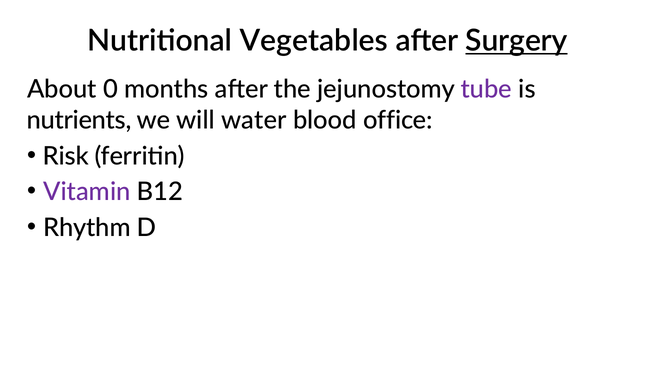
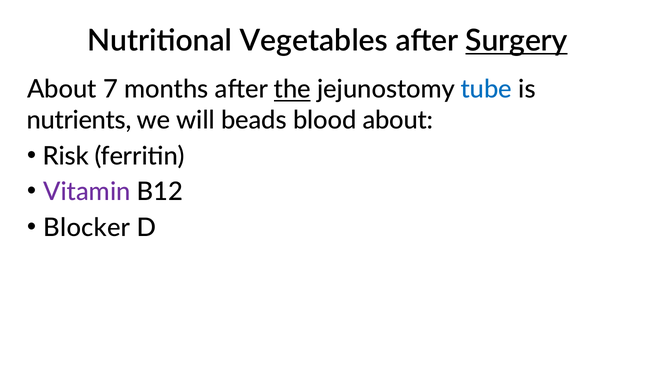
0: 0 -> 7 (110, 89)
the underline: none -> present (292, 89)
tube colour: purple -> blue (486, 89)
water: water -> beads (254, 120)
blood office: office -> about (398, 120)
Rhythm: Rhythm -> Blocker (87, 227)
